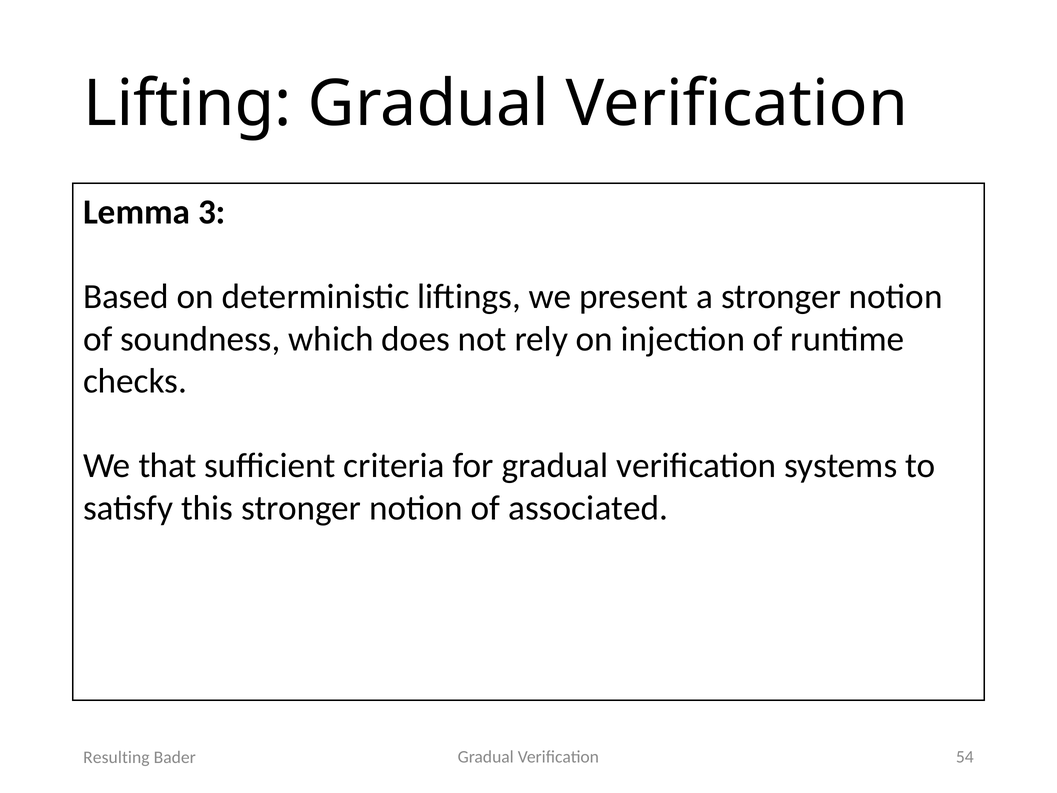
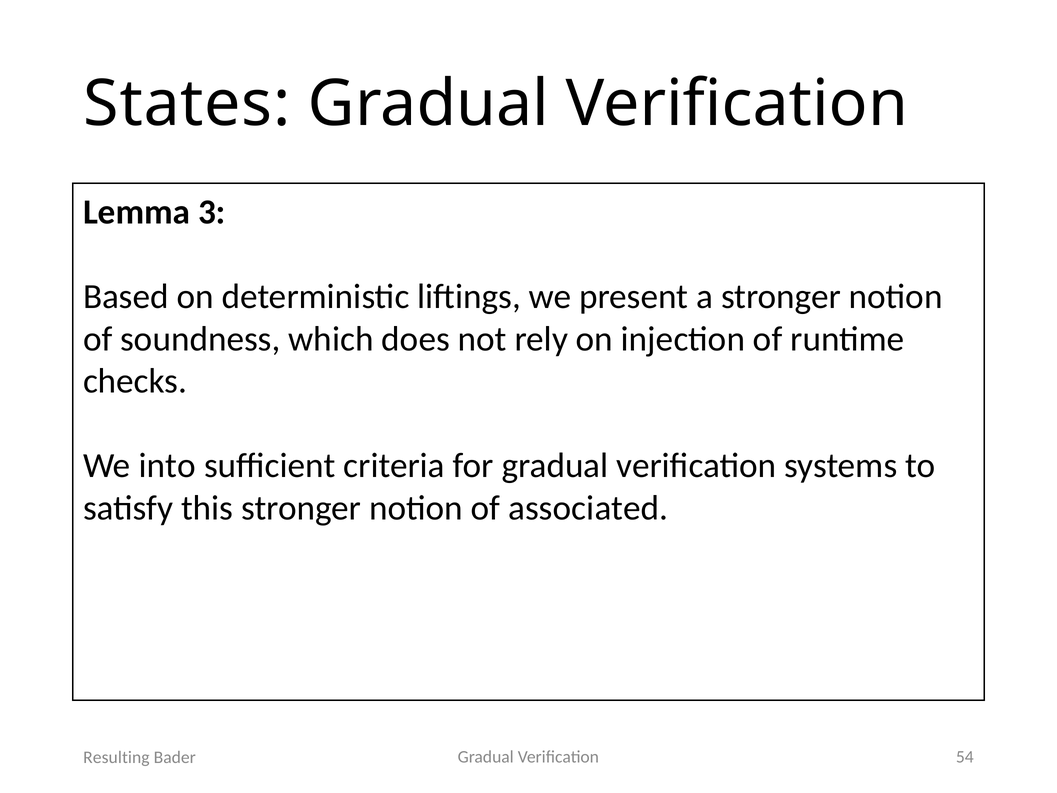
Lifting: Lifting -> States (187, 104)
that: that -> into (167, 466)
